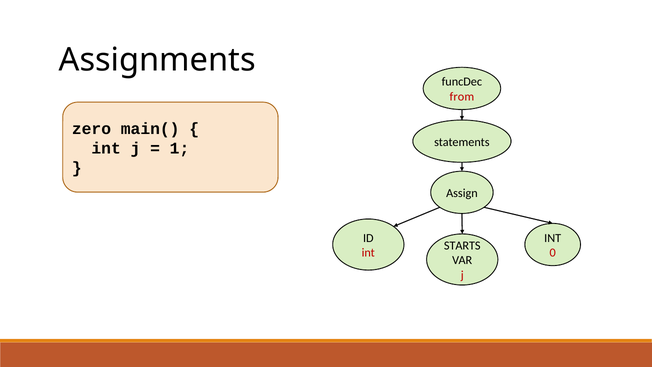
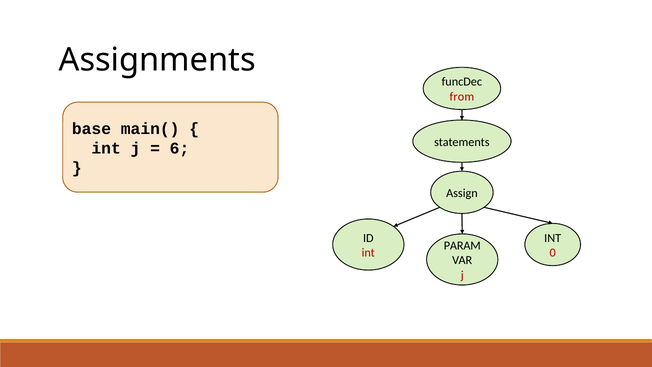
zero: zero -> base (91, 129)
1: 1 -> 6 (180, 148)
STARTS: STARTS -> PARAM (462, 245)
